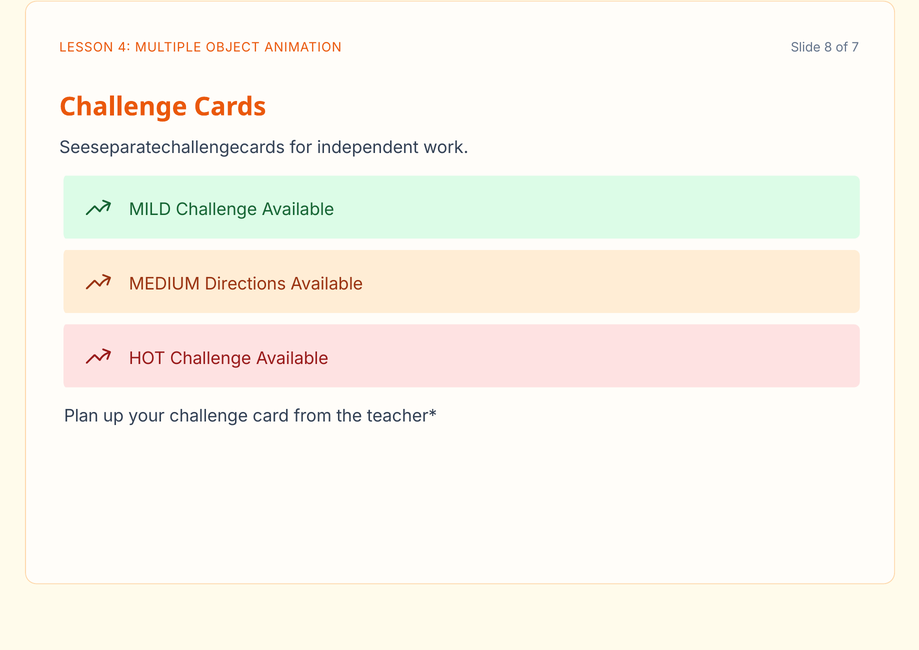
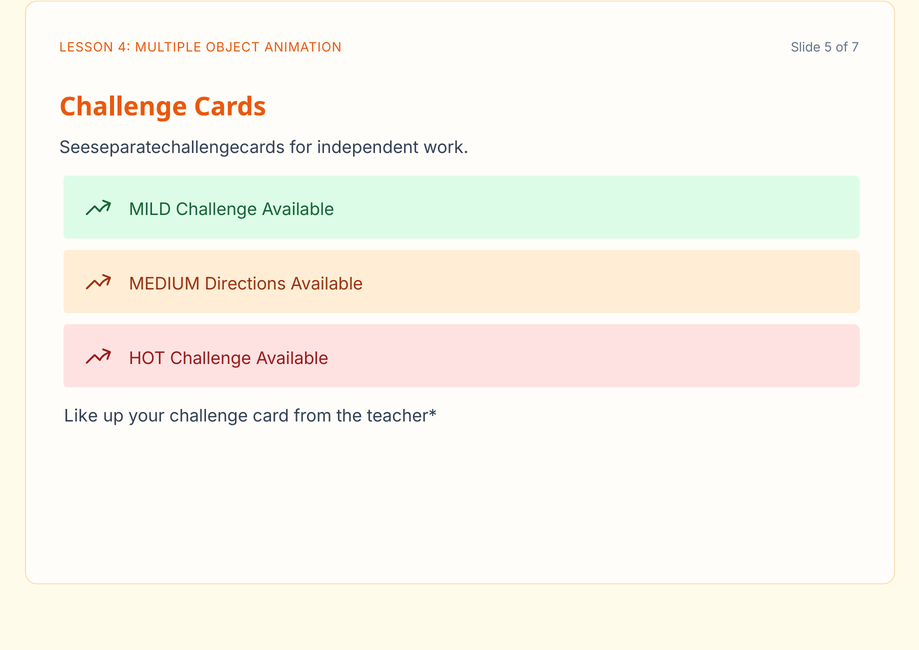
8: 8 -> 5 (828, 47)
Plan: Plan -> Like (81, 416)
